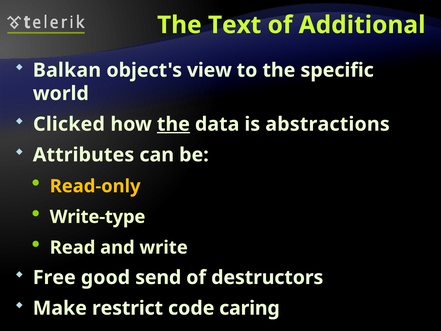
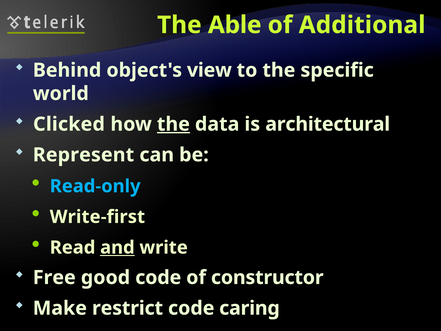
Text: Text -> Able (235, 25)
Balkan: Balkan -> Behind (67, 70)
abstractions: abstractions -> architectural (328, 124)
Attributes: Attributes -> Represent (84, 155)
Read-only colour: yellow -> light blue (95, 186)
Write-type: Write-type -> Write-first (97, 217)
and underline: none -> present (117, 247)
good send: send -> code (158, 277)
destructors: destructors -> constructor (267, 277)
